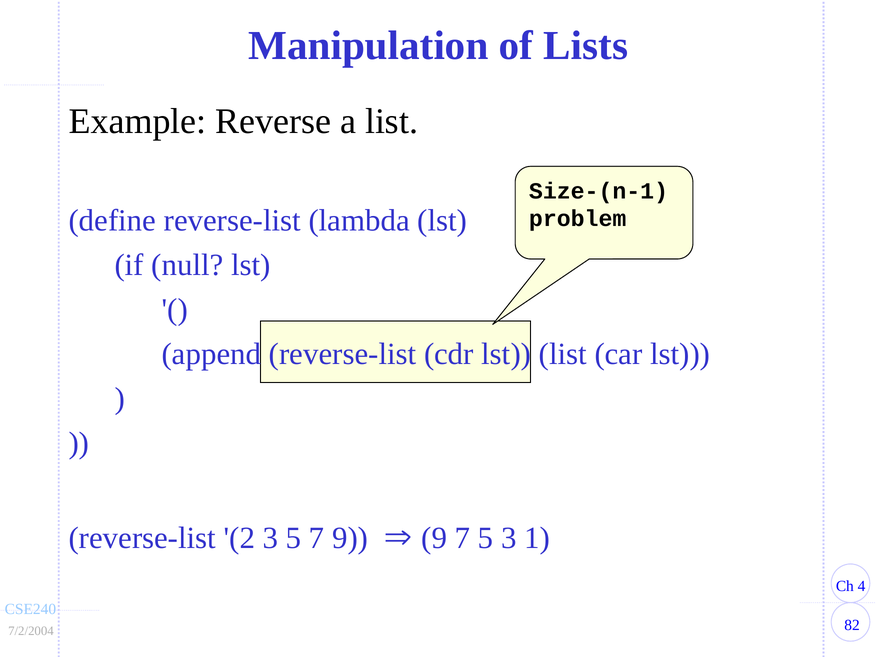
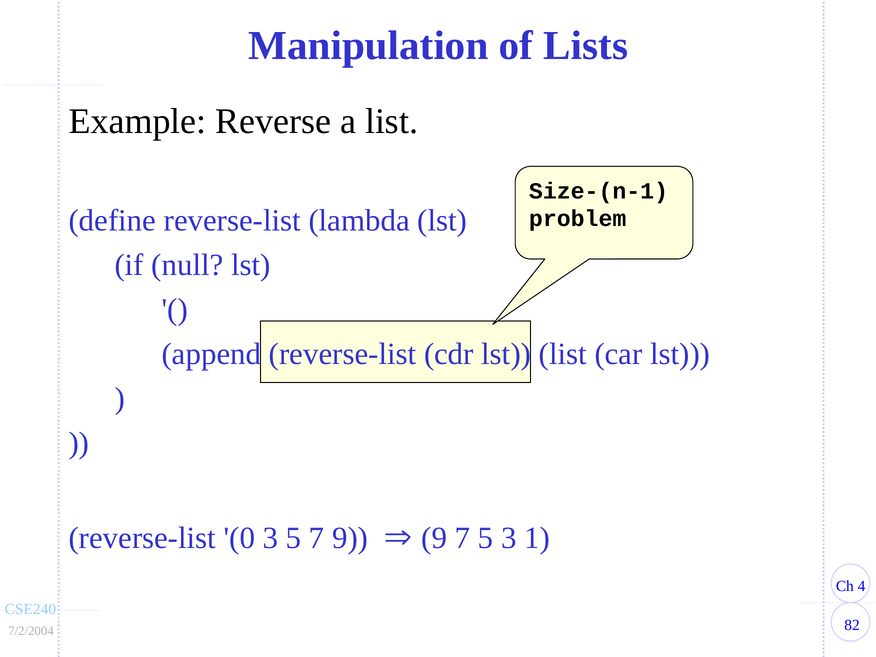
2: 2 -> 0 (239, 538)
